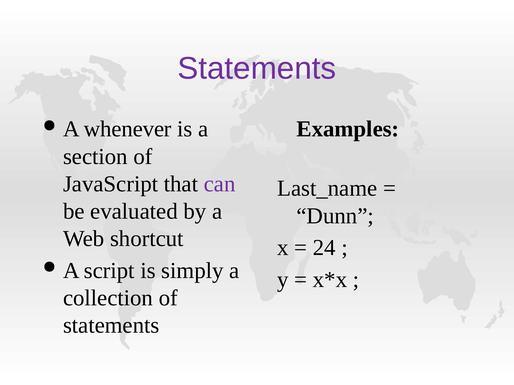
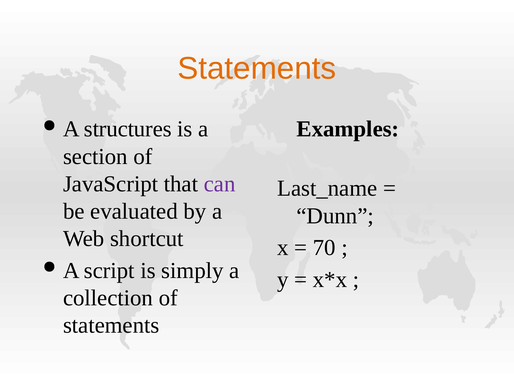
Statements colour: purple -> orange (257, 69)
whenever: whenever -> structures (128, 129)
24: 24 -> 70 (324, 248)
